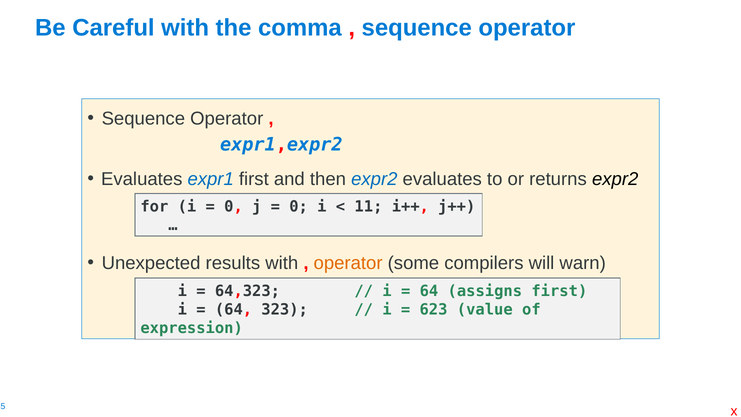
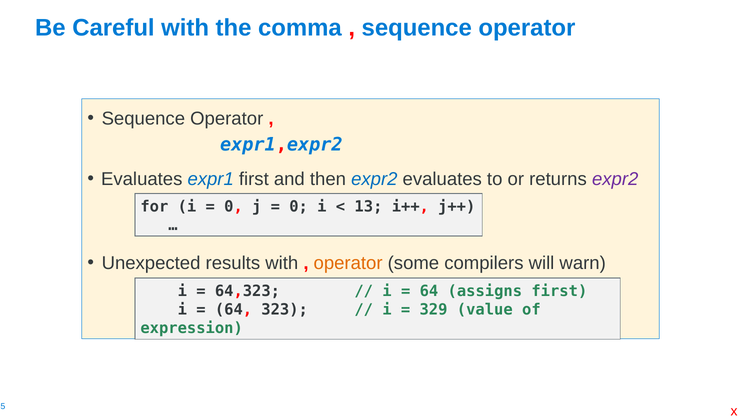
expr2 colour: black -> purple (615, 179)
11: 11 -> 13 (368, 207)
623: 623 -> 329 (434, 310)
